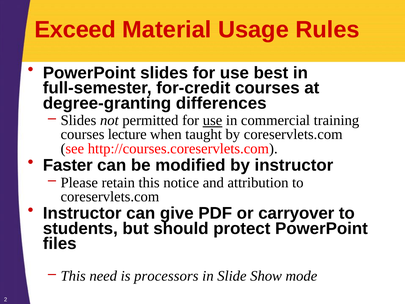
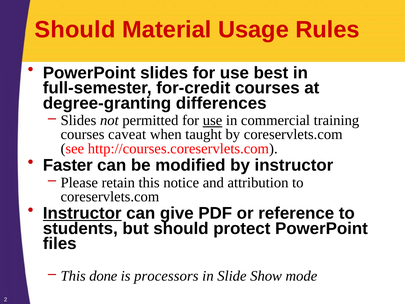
Exceed: Exceed -> Should (75, 30)
lecture: lecture -> caveat (127, 134)
Instructor underline: none -> present (82, 213)
carryover: carryover -> reference (296, 213)
need: need -> done (103, 276)
